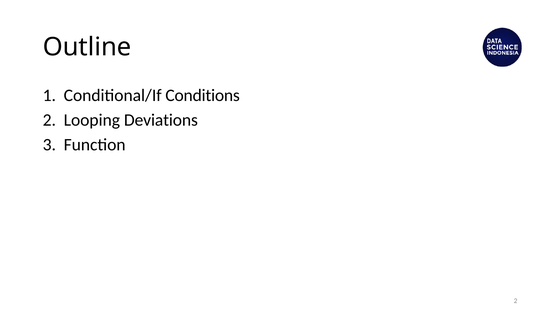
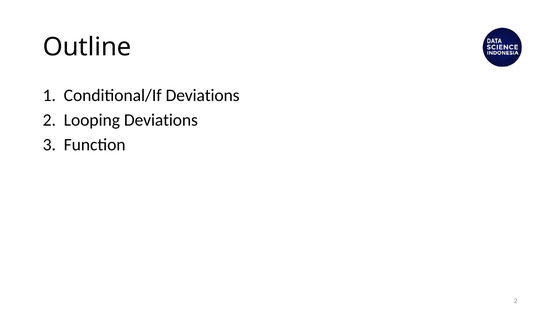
Conditional/If Conditions: Conditions -> Deviations (203, 95)
